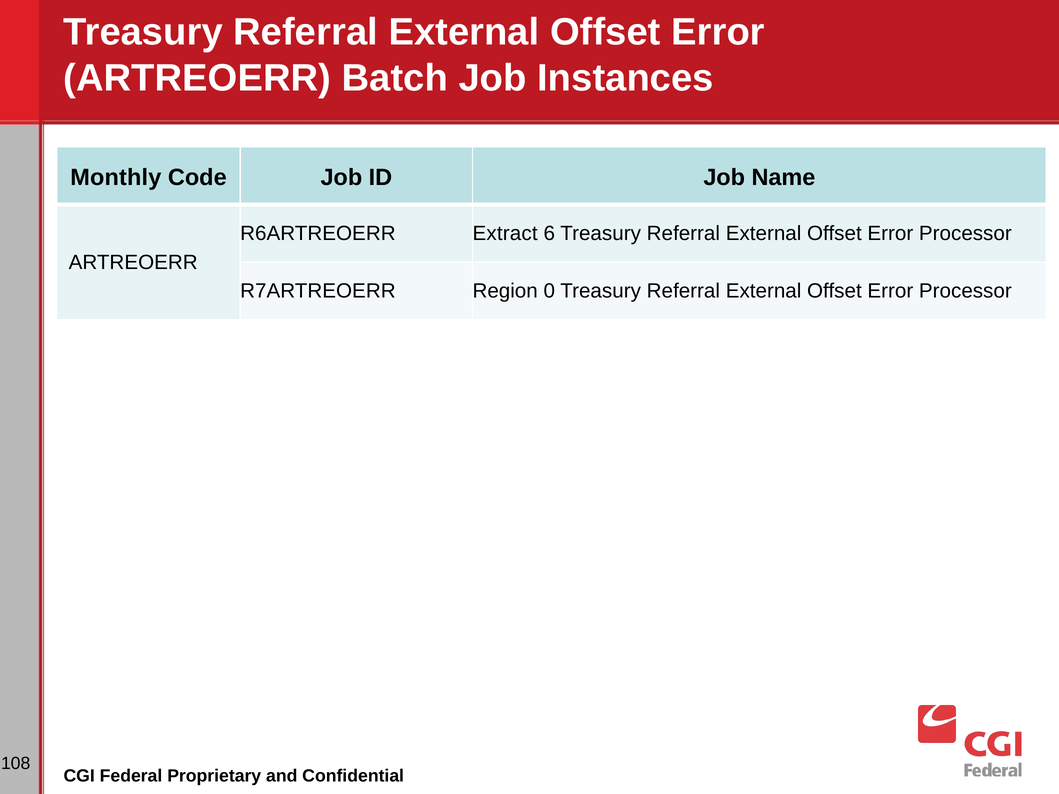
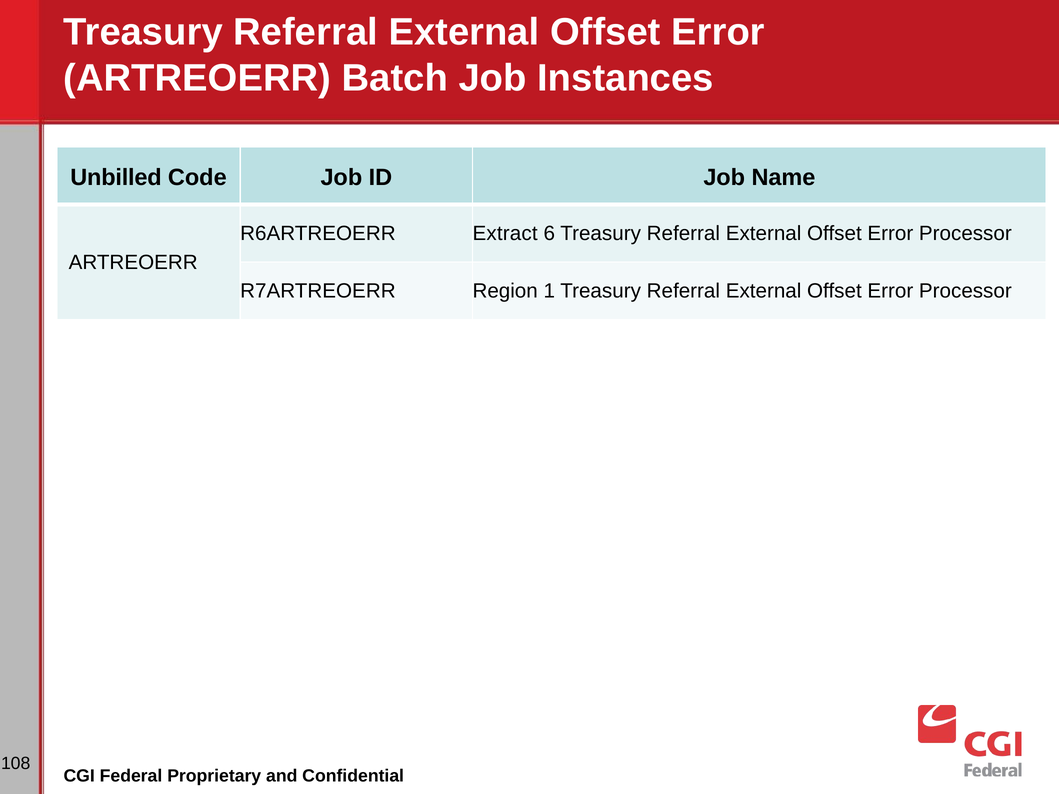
Monthly: Monthly -> Unbilled (116, 178)
0: 0 -> 1 (549, 291)
